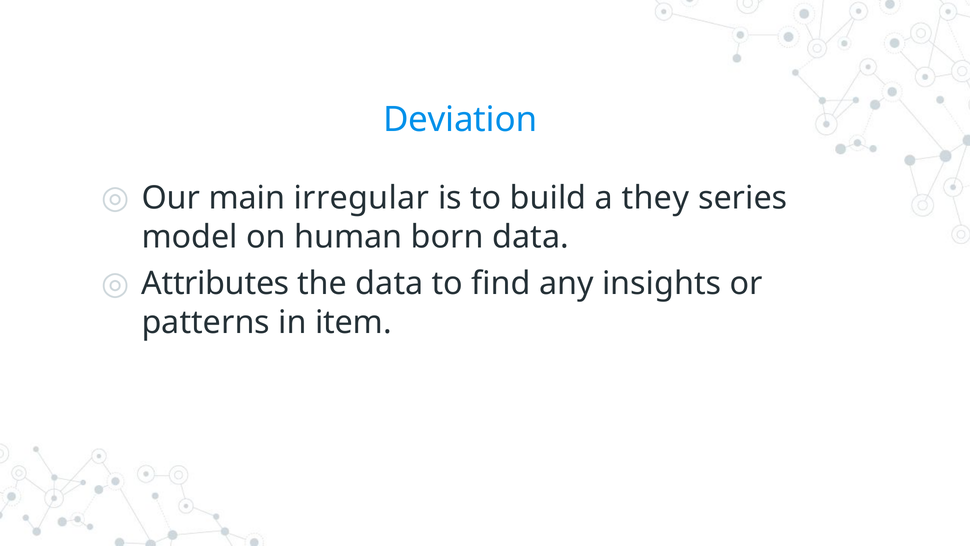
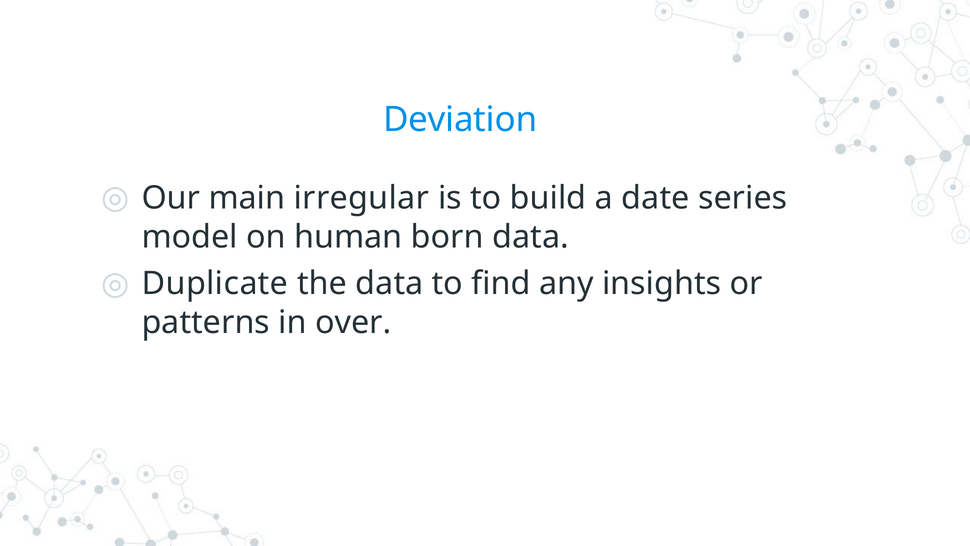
they: they -> date (655, 198)
Attributes: Attributes -> Duplicate (215, 284)
item: item -> over (353, 322)
